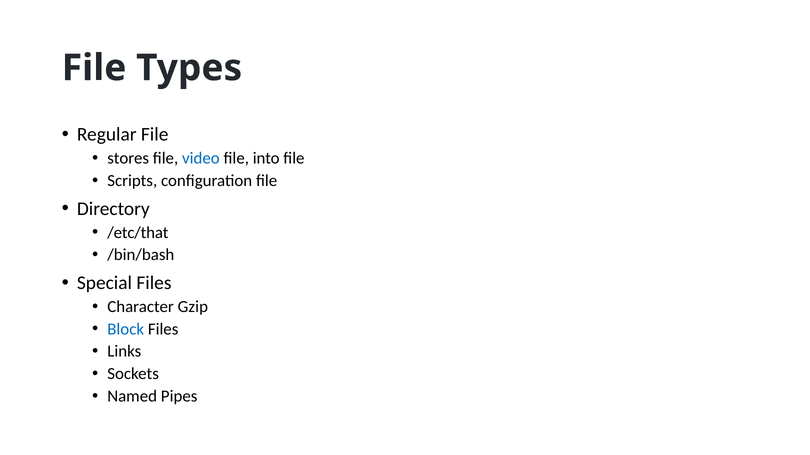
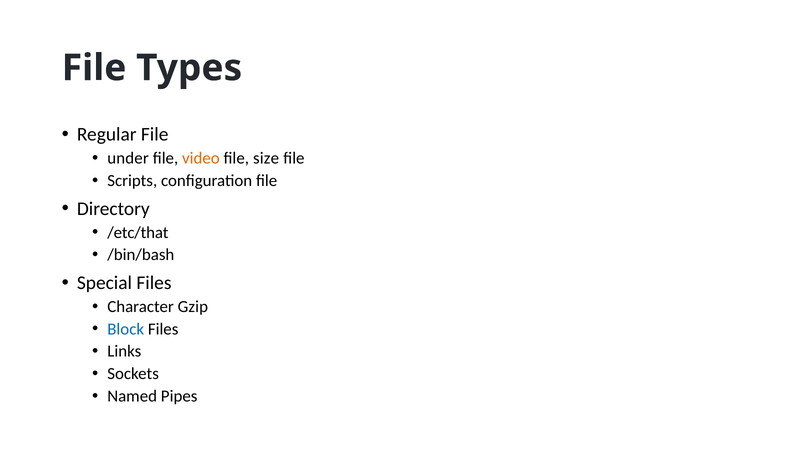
stores: stores -> under (128, 158)
video colour: blue -> orange (201, 158)
into: into -> size (266, 158)
